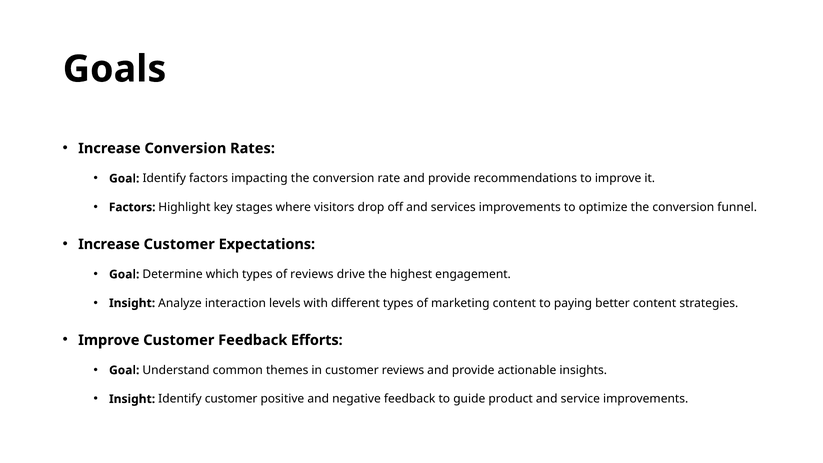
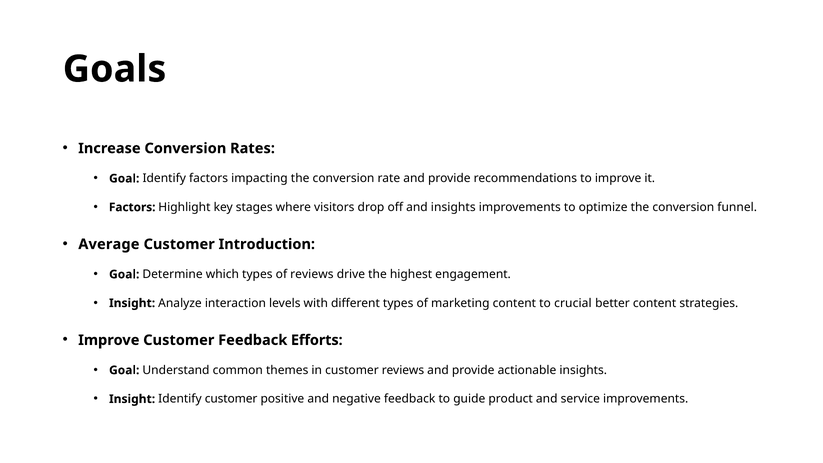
and services: services -> insights (453, 207)
Increase: Increase -> Average (109, 244)
Expectations: Expectations -> Introduction (267, 244)
paying: paying -> crucial (573, 303)
